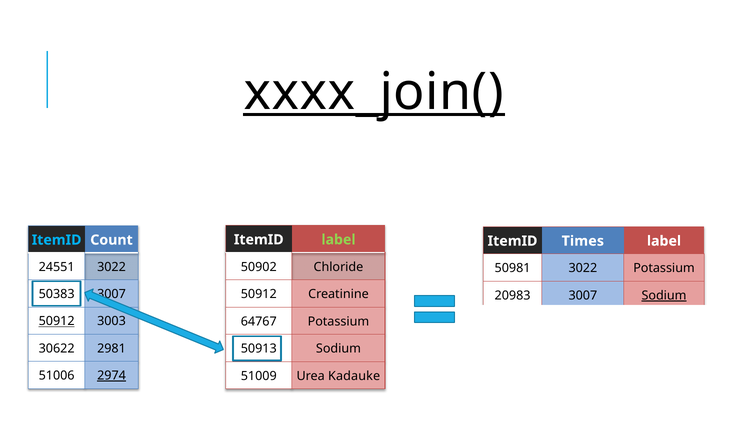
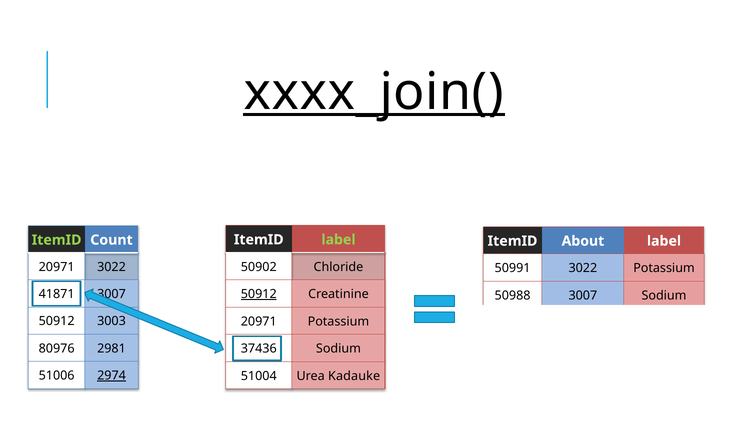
ItemID colour: light blue -> light green (57, 240)
Times: Times -> About (583, 241)
24551: 24551 -> 20971 (57, 267)
50981: 50981 -> 50991 (513, 268)
50912 underline: none -> present (259, 294)
50383: 50383 -> 41871 (57, 294)
20983: 20983 -> 50988 (513, 296)
Sodium underline: present -> none (664, 296)
50912 underline: present -> none (57, 322)
64767: 64767 -> 20971 (259, 322)
30622: 30622 -> 80976 (57, 349)
50913: 50913 -> 37436 (259, 349)
51009: 51009 -> 51004 (259, 376)
